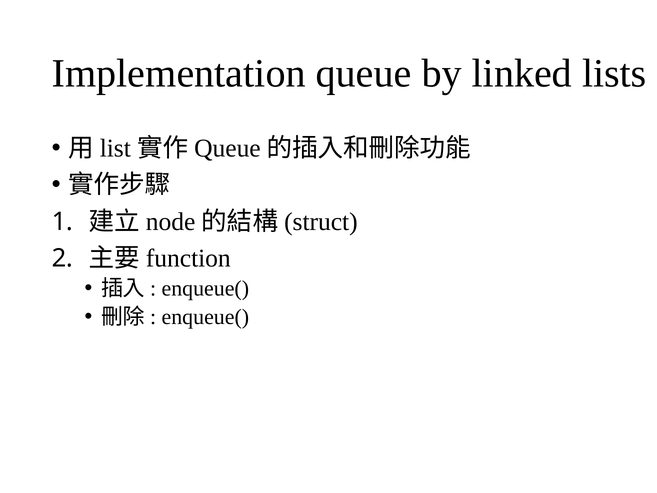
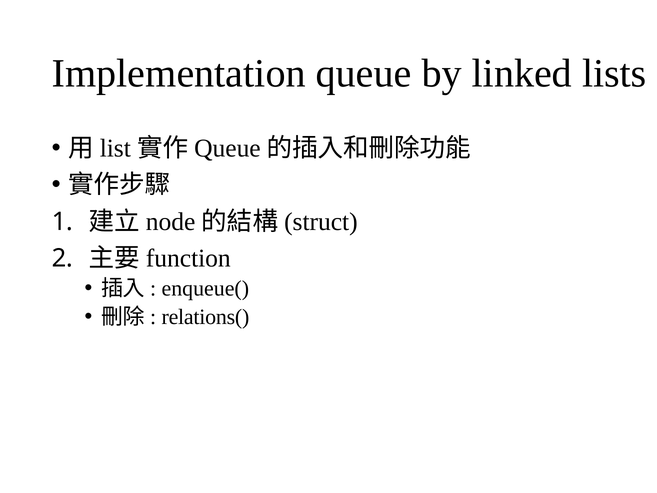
enqueue(: enqueue( -> relations( (205, 317)
